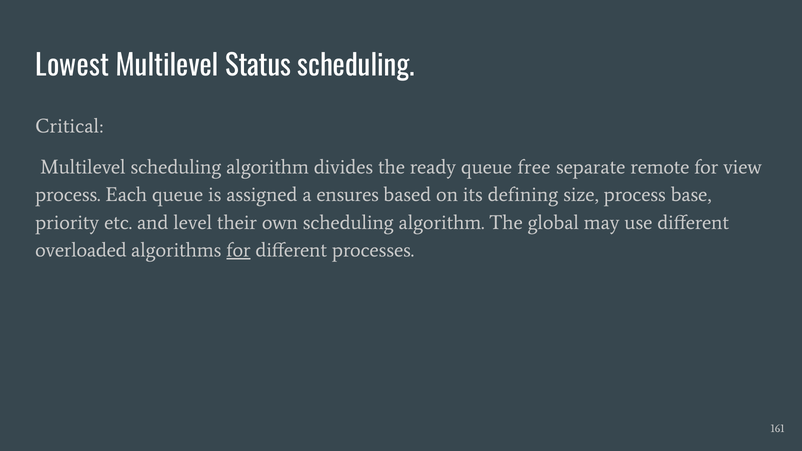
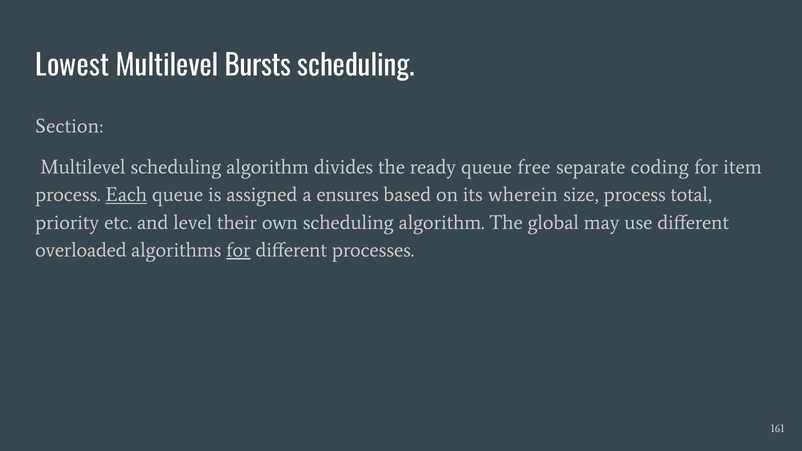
Status: Status -> Bursts (258, 66)
Critical: Critical -> Section (69, 126)
remote: remote -> coding (660, 167)
view: view -> item (743, 167)
Each underline: none -> present (126, 195)
defining: defining -> wherein (523, 195)
base: base -> total (691, 195)
